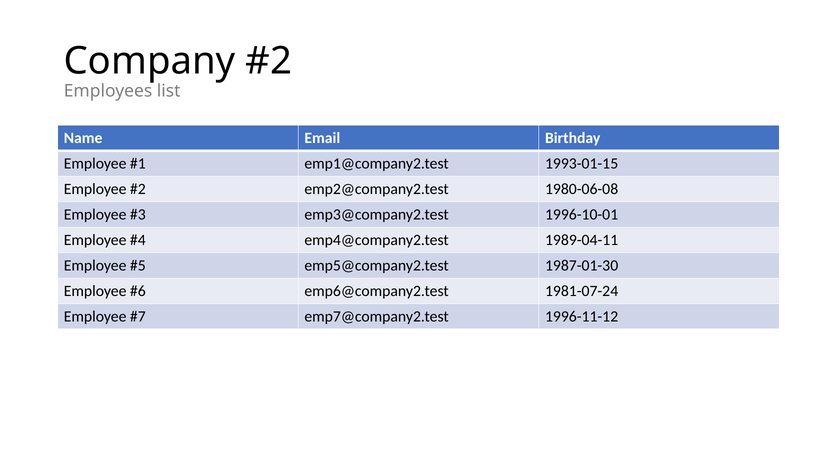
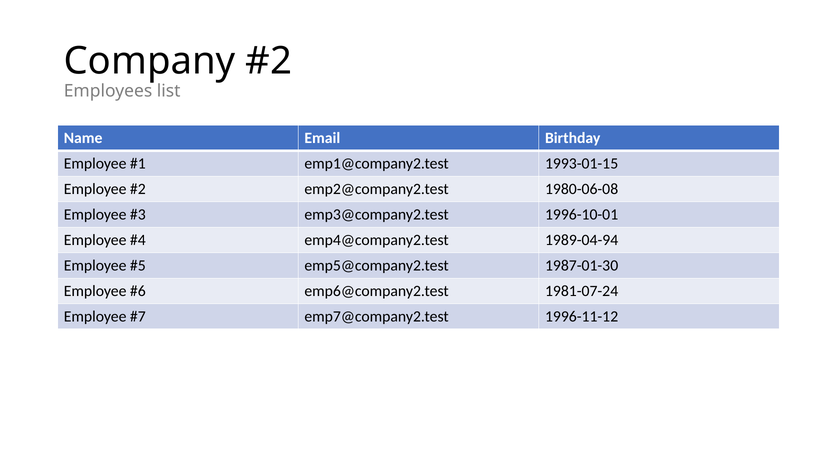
1989-04-11: 1989-04-11 -> 1989-04-94 (582, 240)
